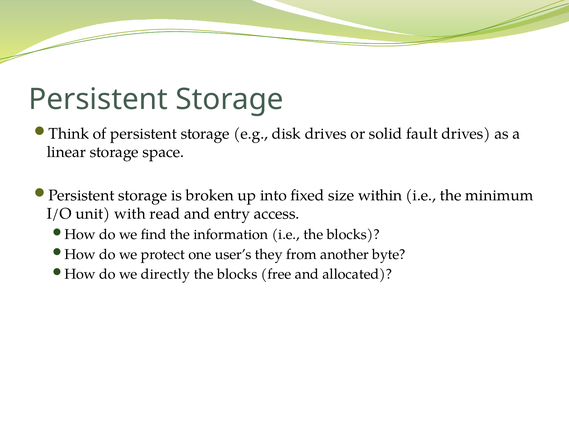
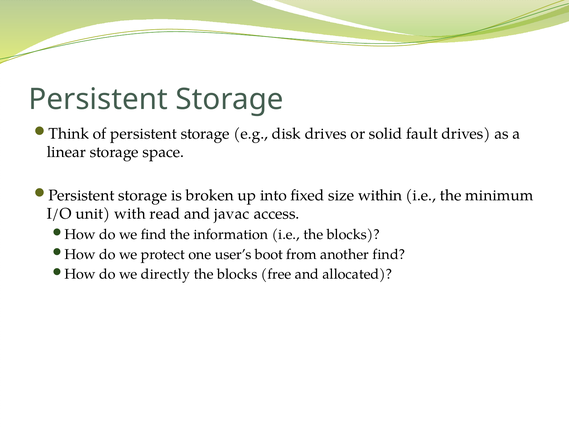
entry: entry -> javac (232, 214)
they: they -> boot (269, 254)
another byte: byte -> find (389, 254)
